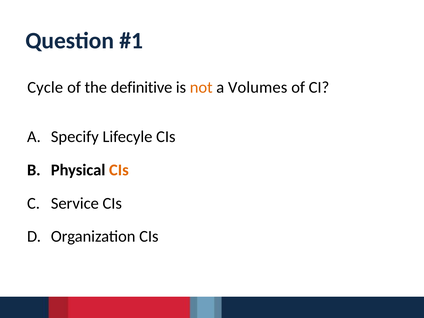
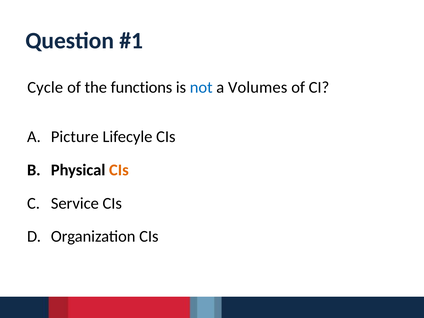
definitive: definitive -> functions (141, 87)
not colour: orange -> blue (201, 87)
Specify: Specify -> Picture (75, 137)
